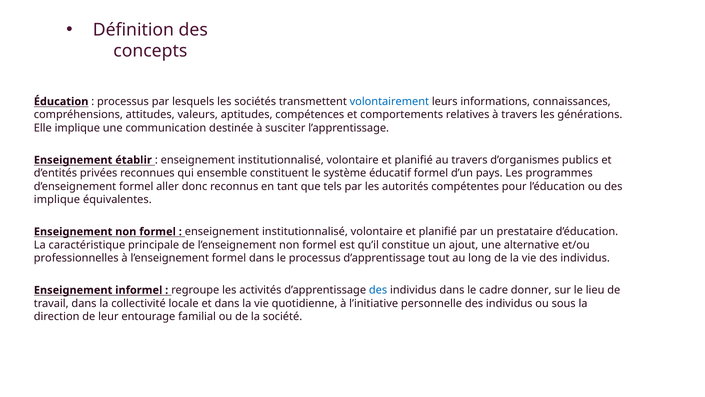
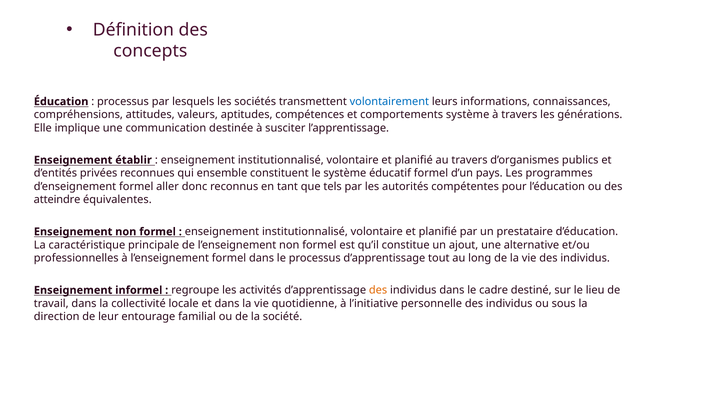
comportements relatives: relatives -> système (468, 115)
implique: implique -> atteindre (57, 200)
des colour: blue -> orange (378, 290)
donner: donner -> destiné (531, 290)
